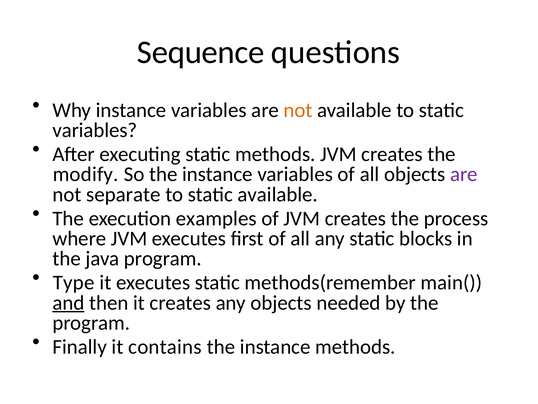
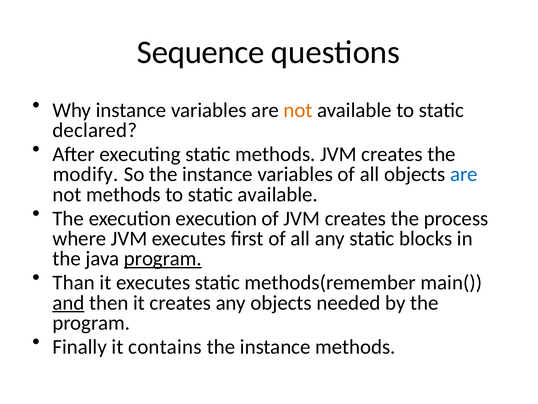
variables: variables -> declared (95, 130)
are colour: purple -> blue (464, 174)
not separate: separate -> methods (123, 194)
execution examples: examples -> execution (216, 218)
program underline: none -> present (163, 258)
Type: Type -> Than (74, 282)
